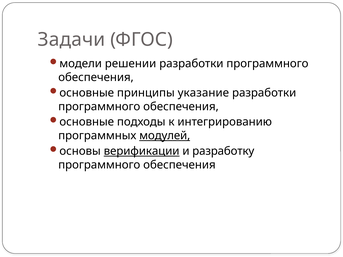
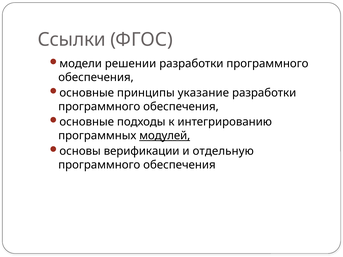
Задачи: Задачи -> Ссылки (72, 40)
верификации underline: present -> none (142, 151)
разработку: разработку -> отдельную (223, 151)
